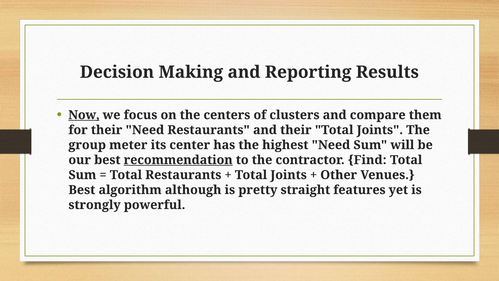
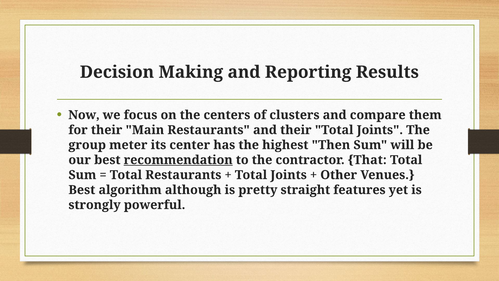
Now underline: present -> none (84, 115)
their Need: Need -> Main (145, 130)
highest Need: Need -> Then (331, 145)
Find: Find -> That (367, 160)
